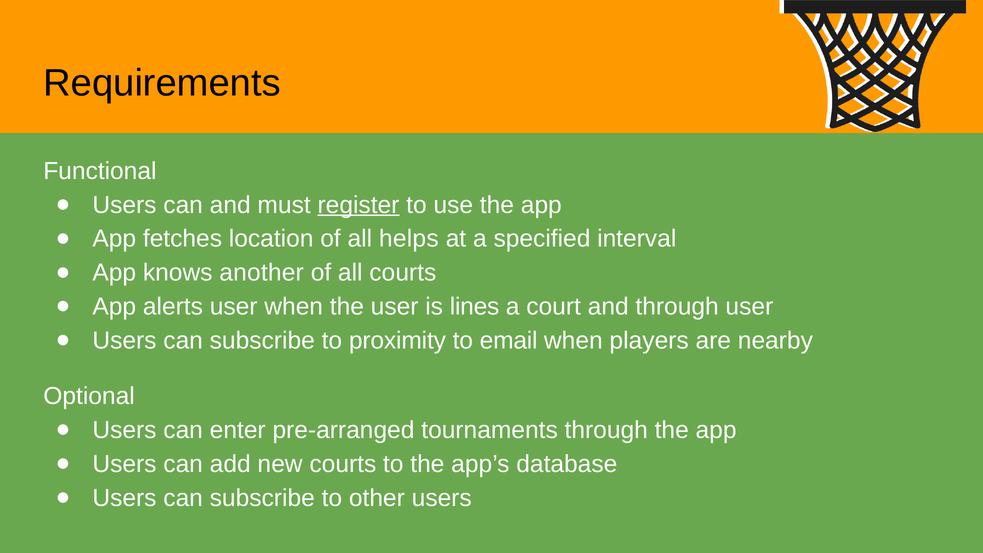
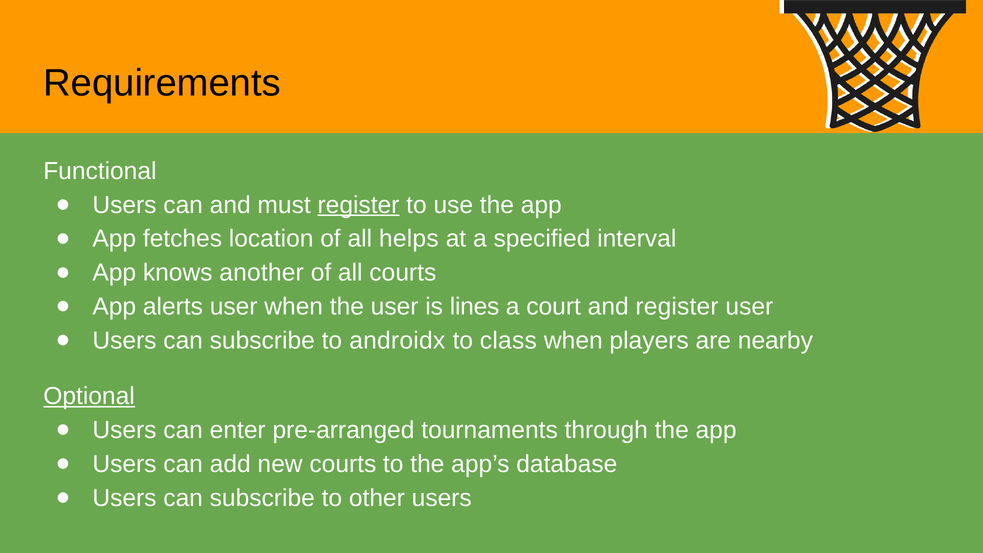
and through: through -> register (677, 307)
proximity: proximity -> androidx (397, 341)
email: email -> class (508, 341)
Optional underline: none -> present (89, 396)
